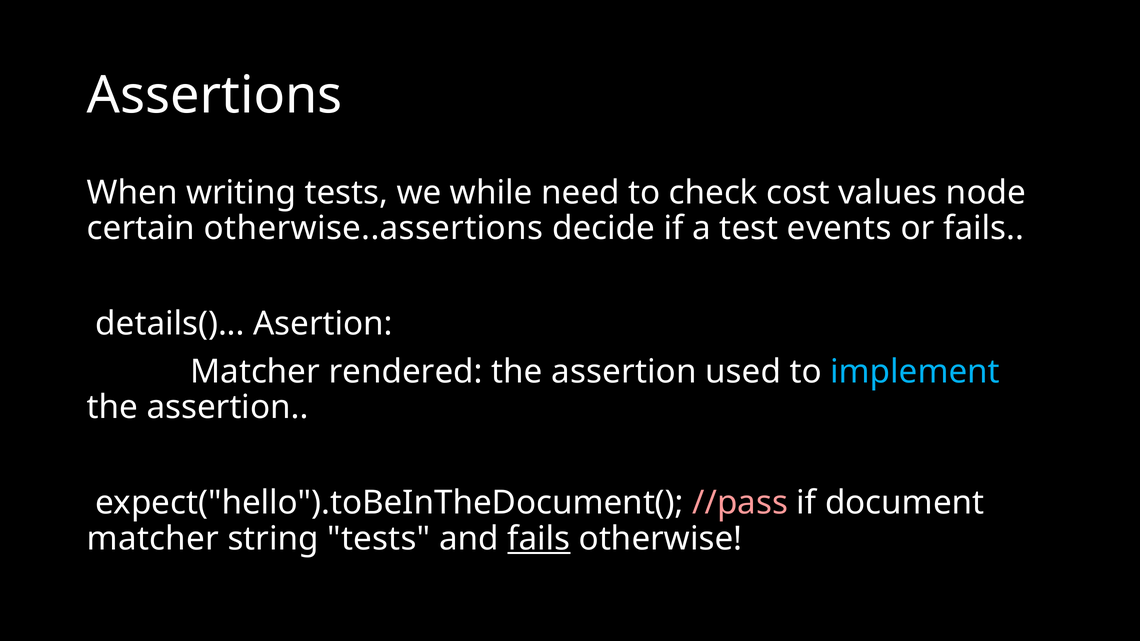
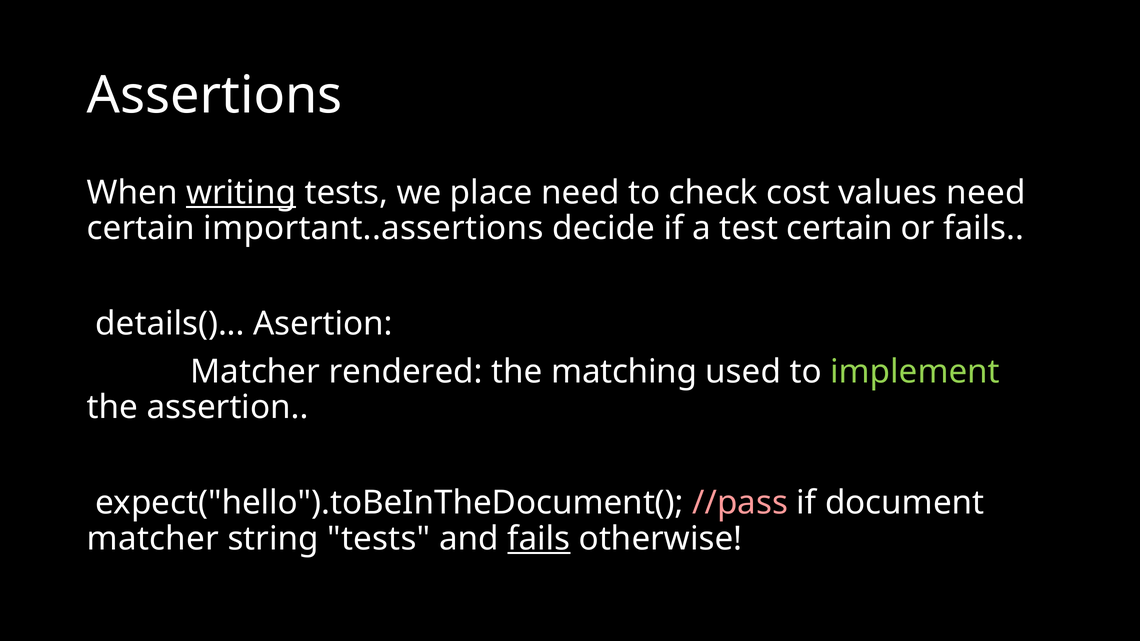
writing underline: none -> present (241, 193)
while: while -> place (491, 193)
values node: node -> need (986, 193)
otherwise..assertions: otherwise..assertions -> important..assertions (373, 229)
test events: events -> certain (840, 229)
assertion: assertion -> matching (624, 372)
implement colour: light blue -> light green (915, 372)
